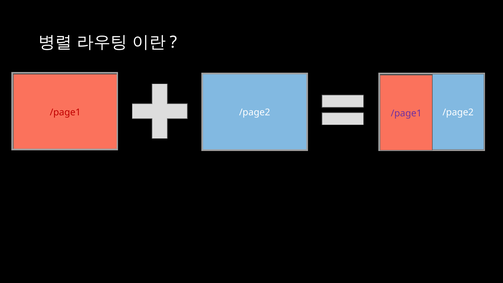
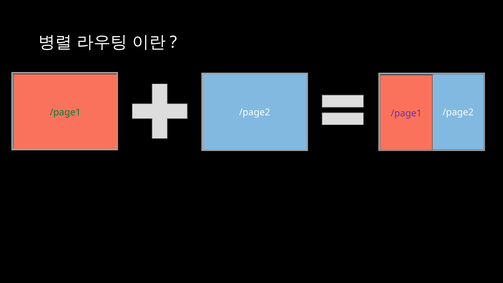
/page1 colour: red -> green (65, 113)
